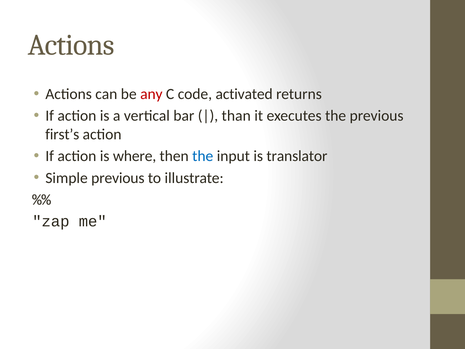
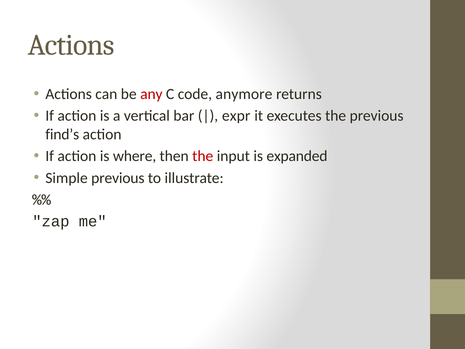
activated: activated -> anymore (244, 94)
than: than -> expr (236, 116)
first’s: first’s -> find’s (62, 134)
the colour: blue -> red (203, 156)
translator: translator -> expanded (297, 156)
